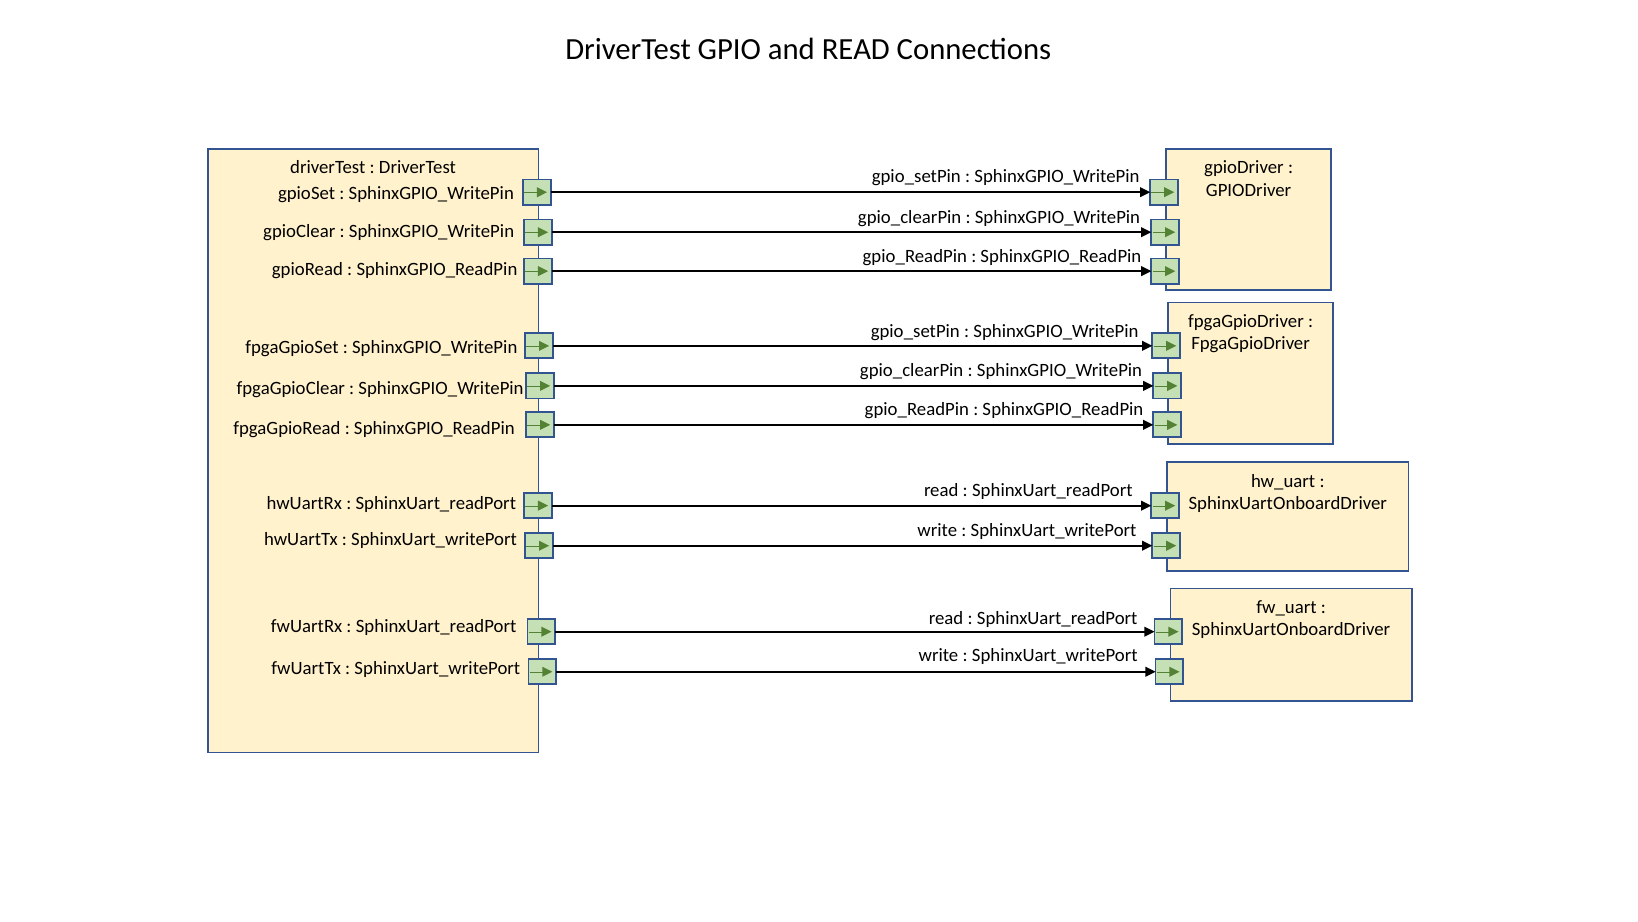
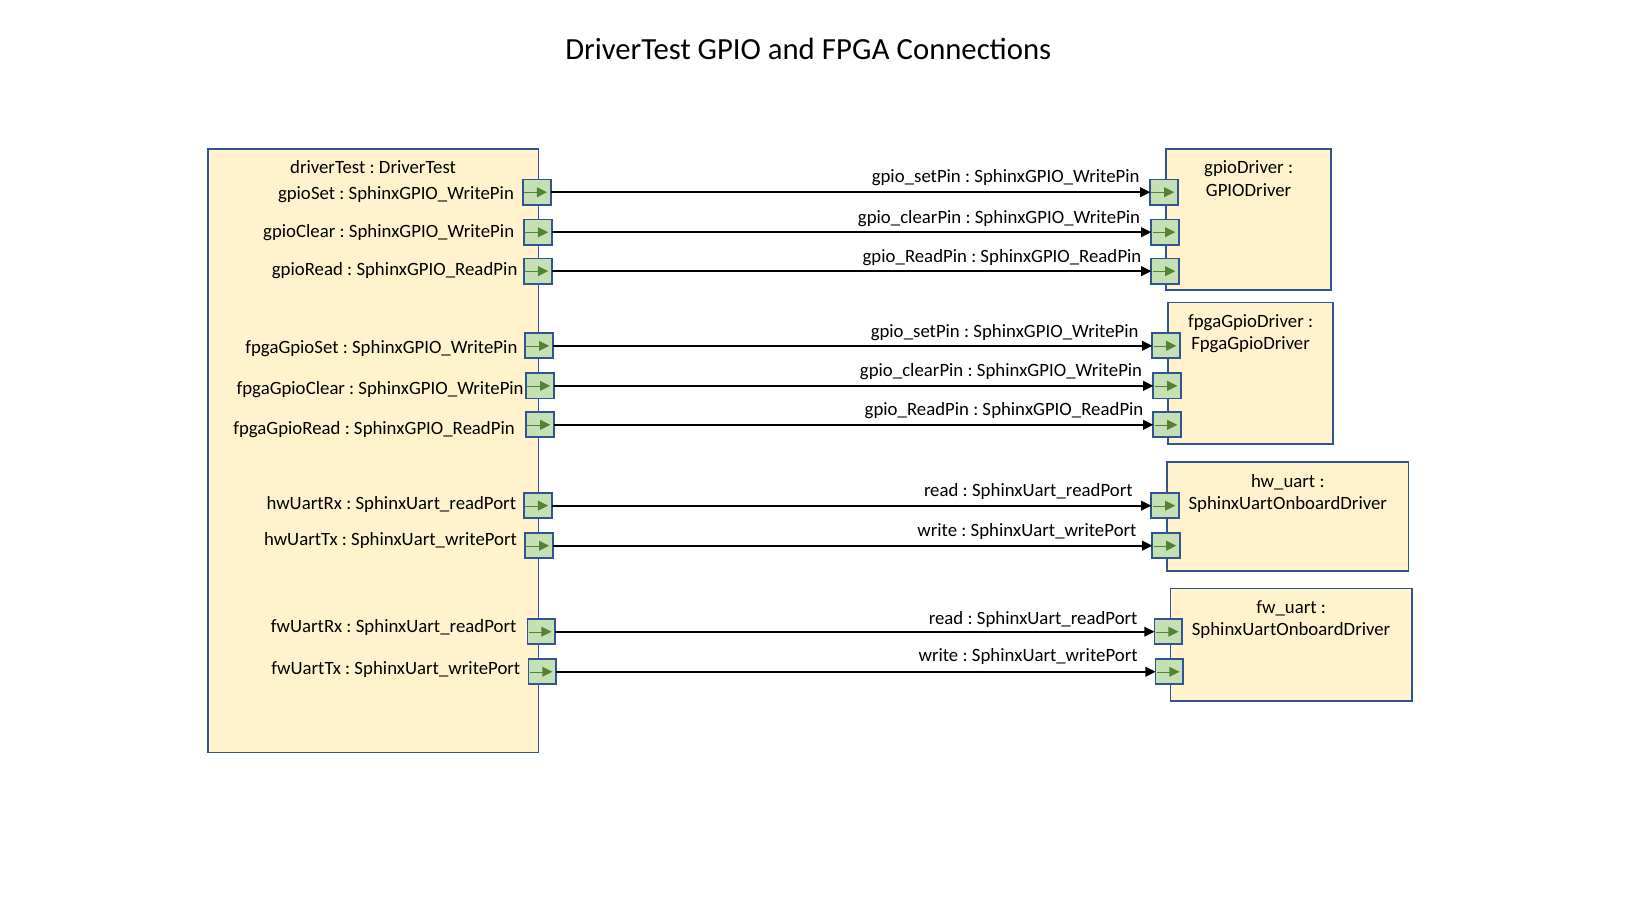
and READ: READ -> FPGA (856, 50)
